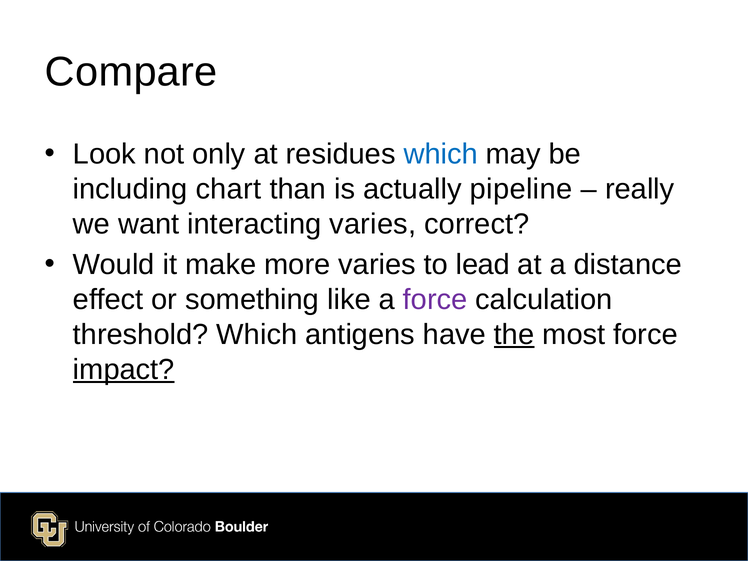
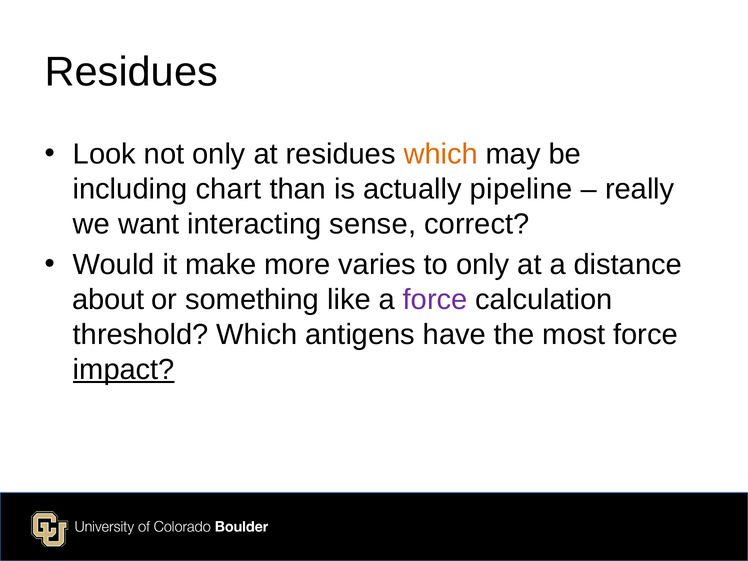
Compare: Compare -> Residues (131, 72)
which colour: blue -> orange (441, 154)
interacting varies: varies -> sense (373, 224)
to lead: lead -> only (483, 265)
effect: effect -> about (108, 300)
the underline: present -> none (514, 335)
